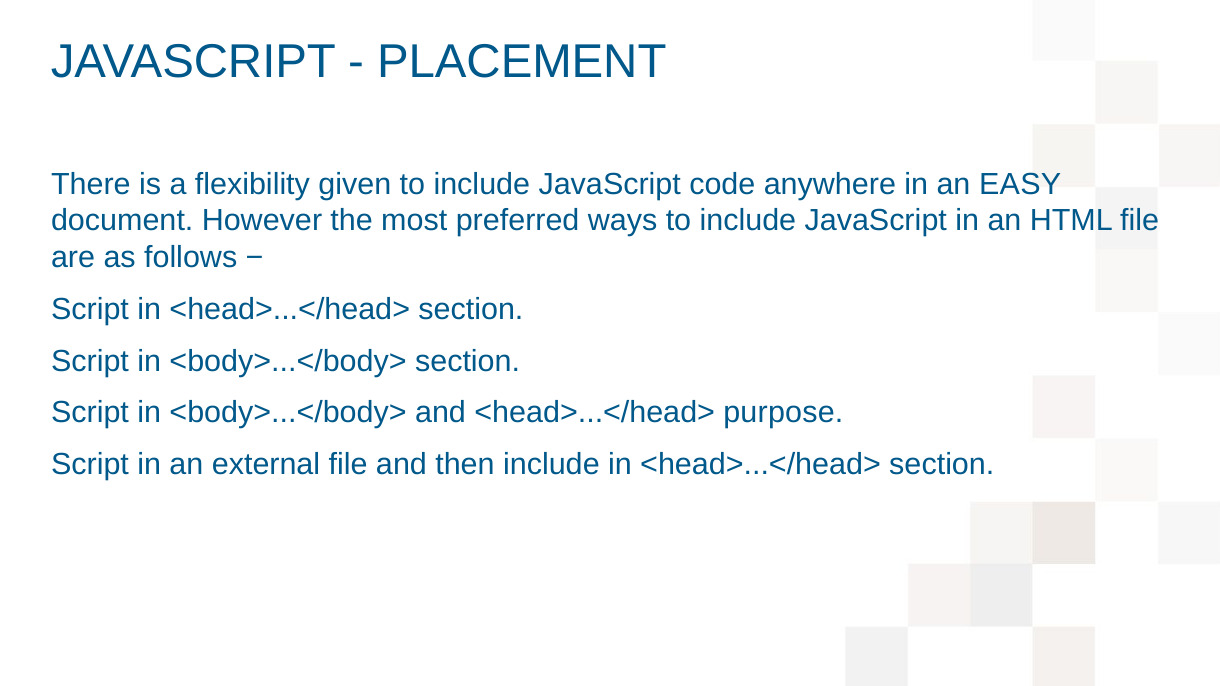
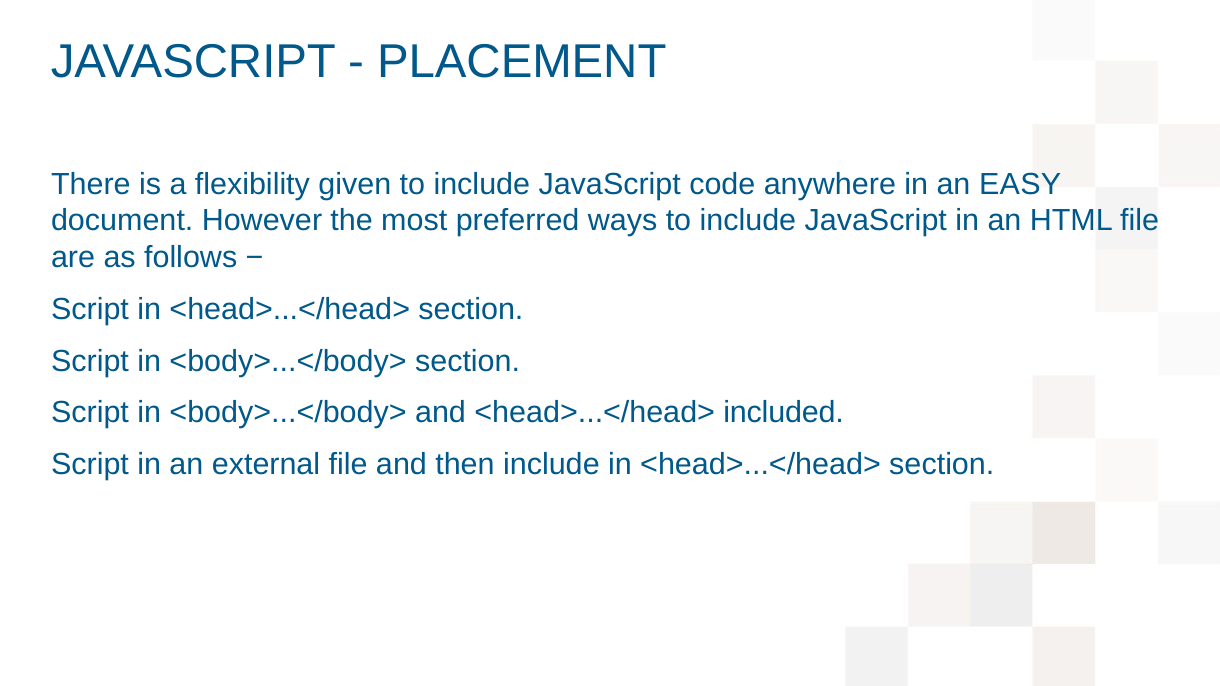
purpose: purpose -> included (784, 413)
